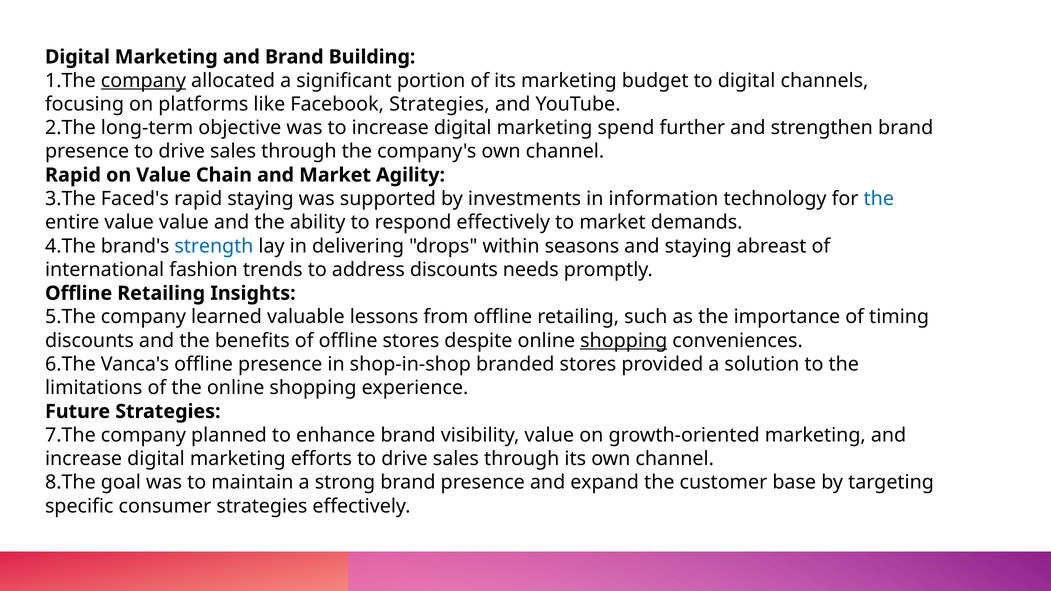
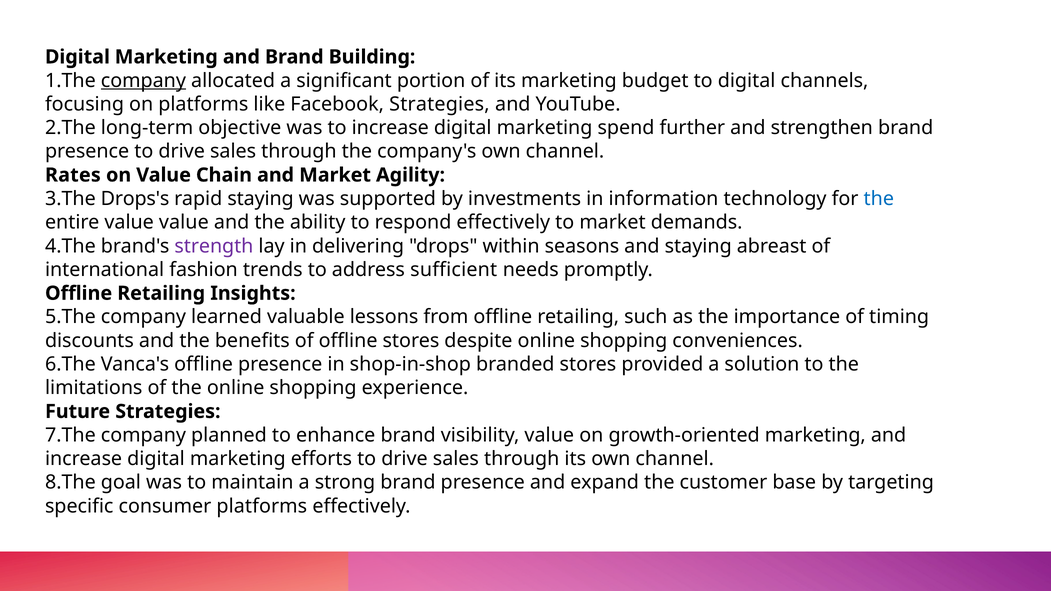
Rapid: Rapid -> Rates (73, 175)
Faced's: Faced's -> Drops's (135, 199)
strength colour: blue -> purple (214, 246)
address discounts: discounts -> sufficient (454, 270)
shopping underline: present -> none (624, 341)
consumer strategies: strategies -> platforms (262, 506)
